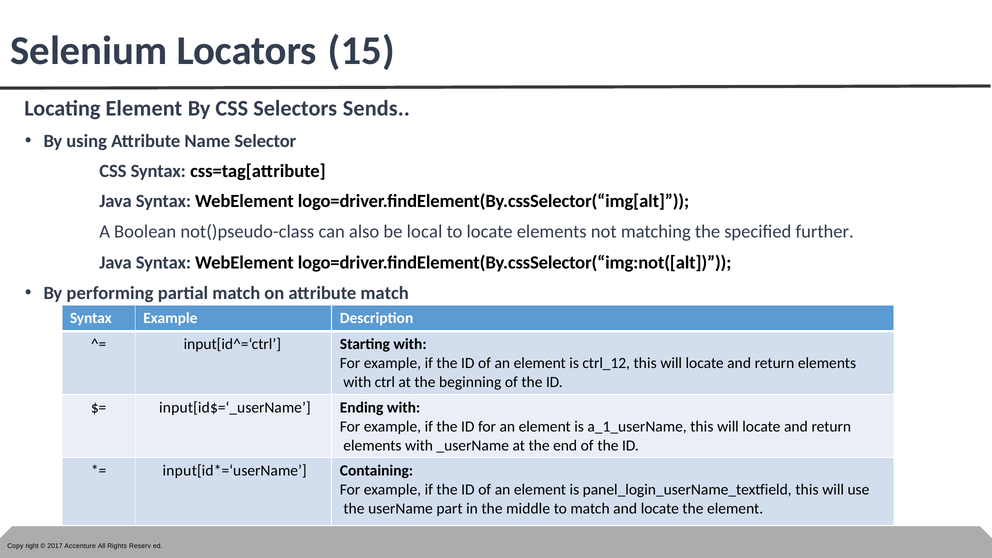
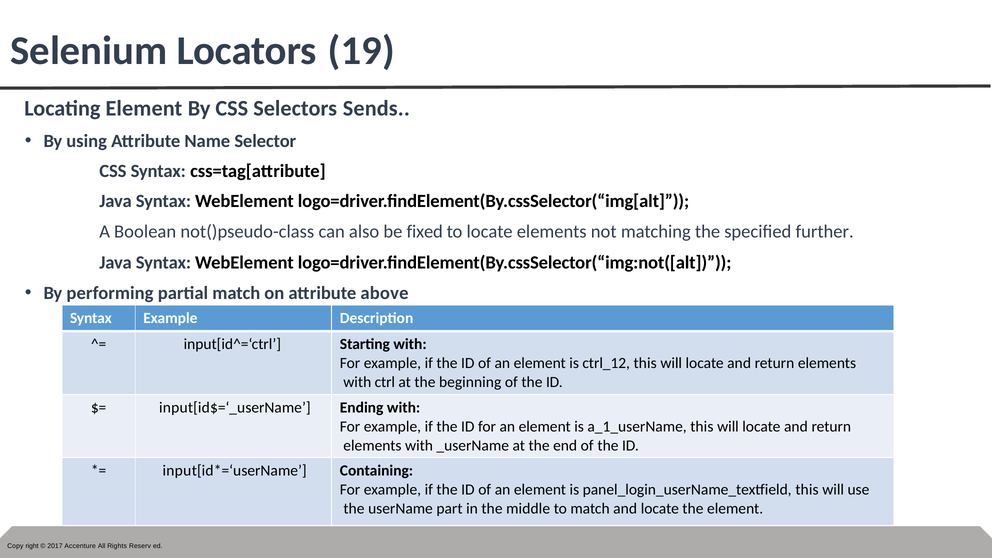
15: 15 -> 19 (361, 51)
local: local -> fixed (425, 232)
attribute match: match -> above (384, 293)
